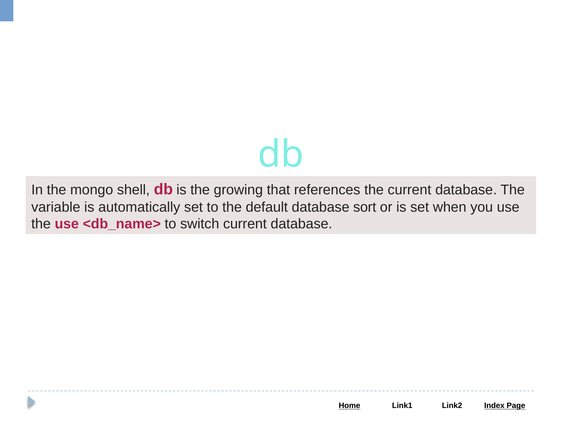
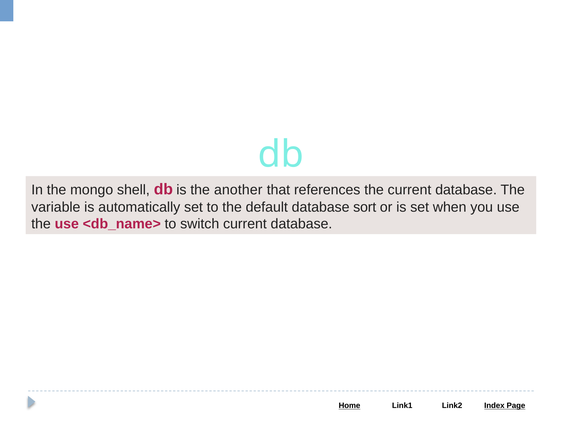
growing: growing -> another (238, 190)
